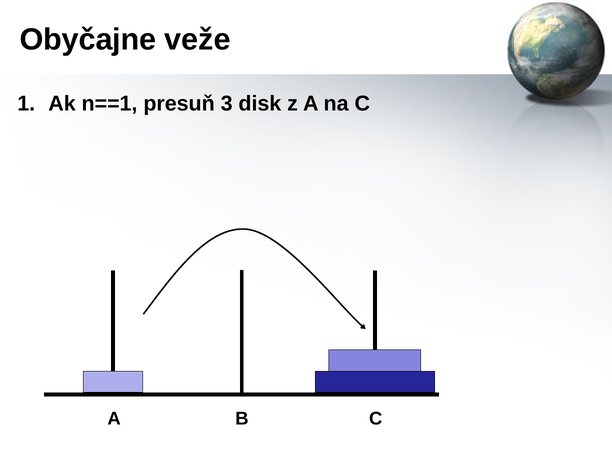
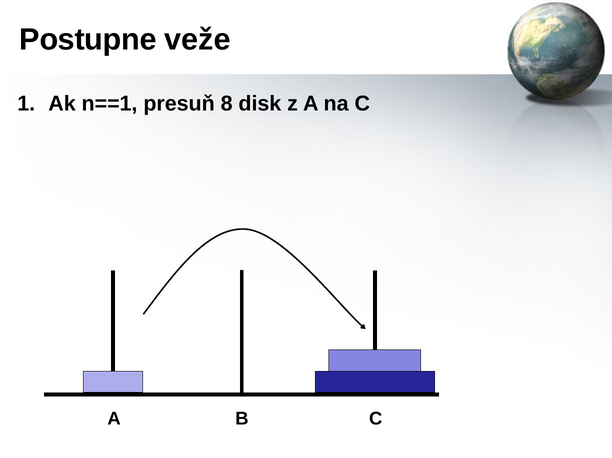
Obyčajne: Obyčajne -> Postupne (88, 40)
3: 3 -> 8 (227, 104)
